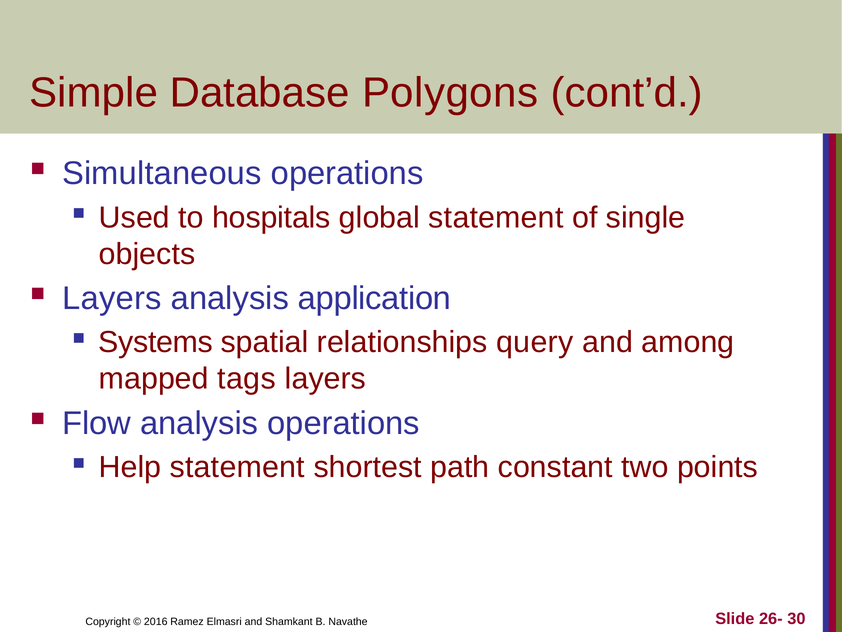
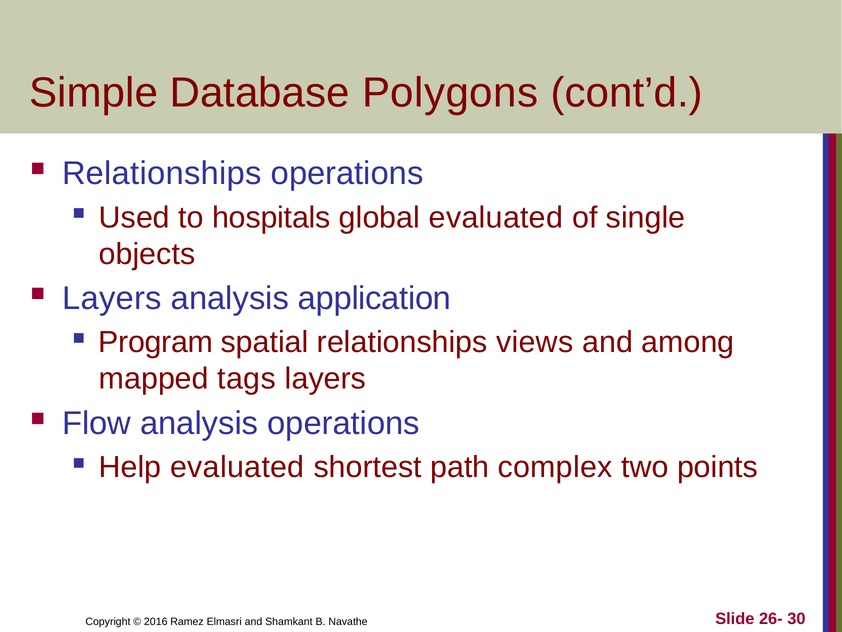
Simultaneous: Simultaneous -> Relationships (162, 174)
global statement: statement -> evaluated (496, 217)
Systems: Systems -> Program (156, 342)
query: query -> views (535, 342)
Help statement: statement -> evaluated (237, 467)
constant: constant -> complex (555, 467)
